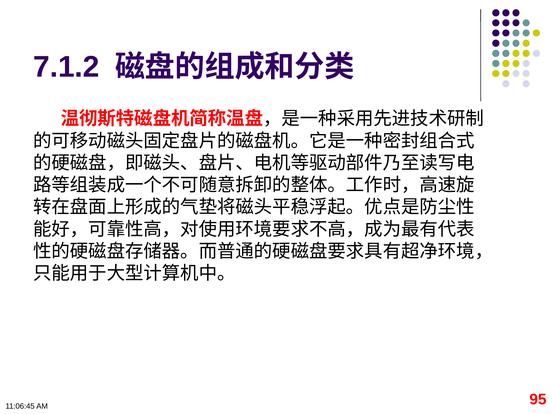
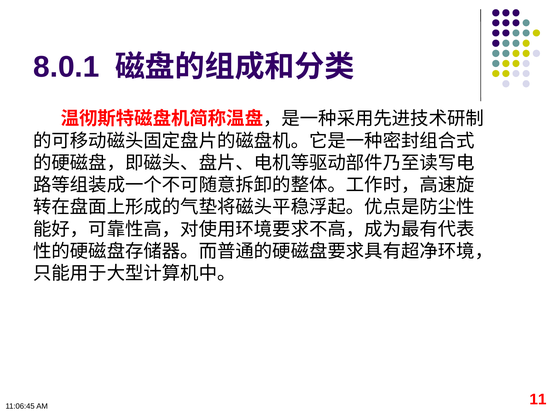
7.1.2: 7.1.2 -> 8.0.1 (66, 67)
95: 95 -> 11 (538, 399)
